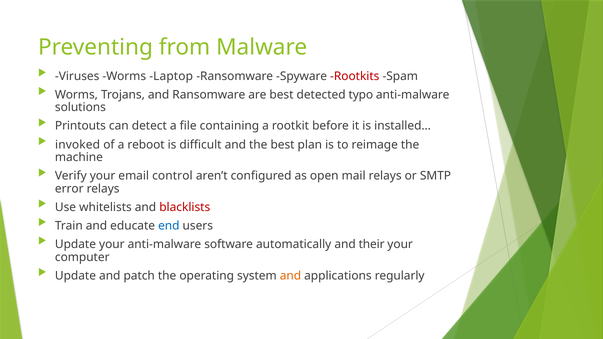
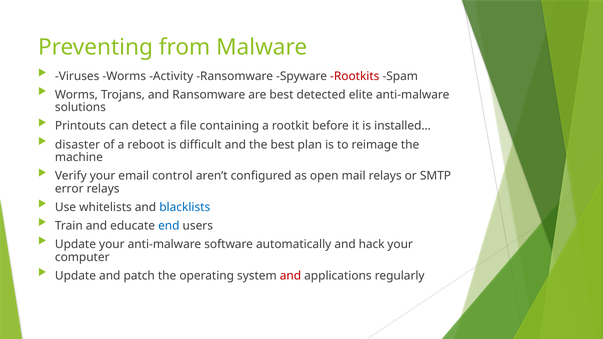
Laptop: Laptop -> Activity (171, 76)
typo: typo -> elite (361, 95)
invoked: invoked -> disaster (78, 145)
blacklists colour: red -> blue (185, 207)
their: their -> hack (372, 245)
and colour: orange -> red (290, 276)
